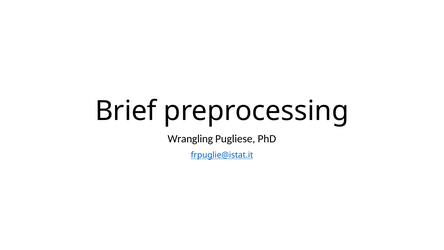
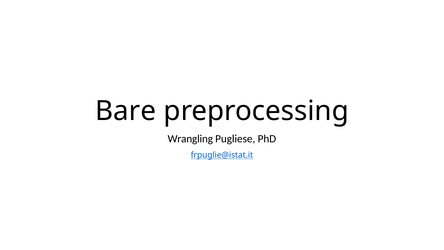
Brief: Brief -> Bare (126, 111)
